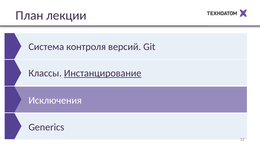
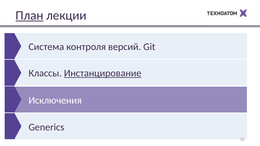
План underline: none -> present (29, 15)
